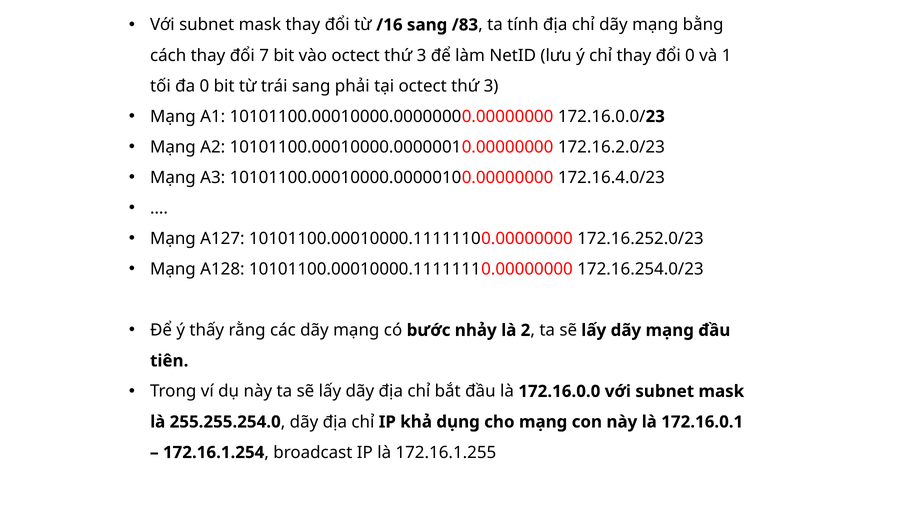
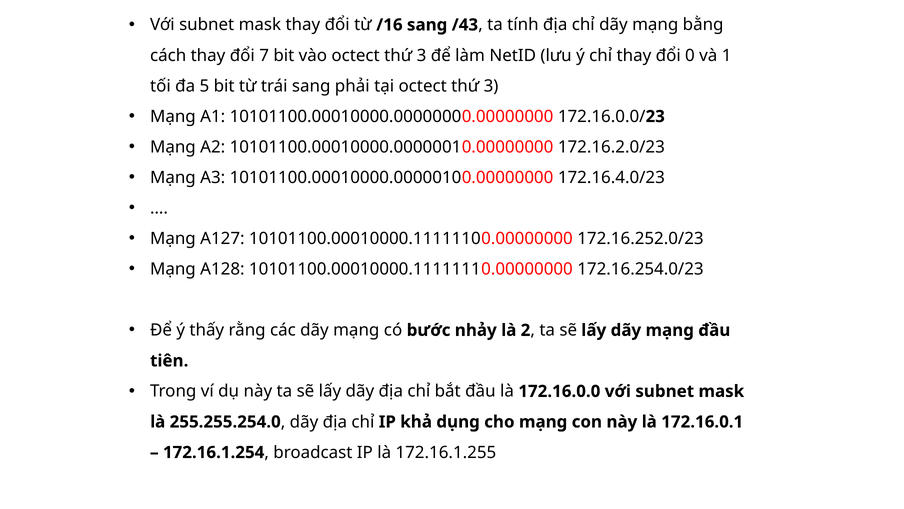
/83: /83 -> /43 (465, 25)
đa 0: 0 -> 5 (204, 86)
